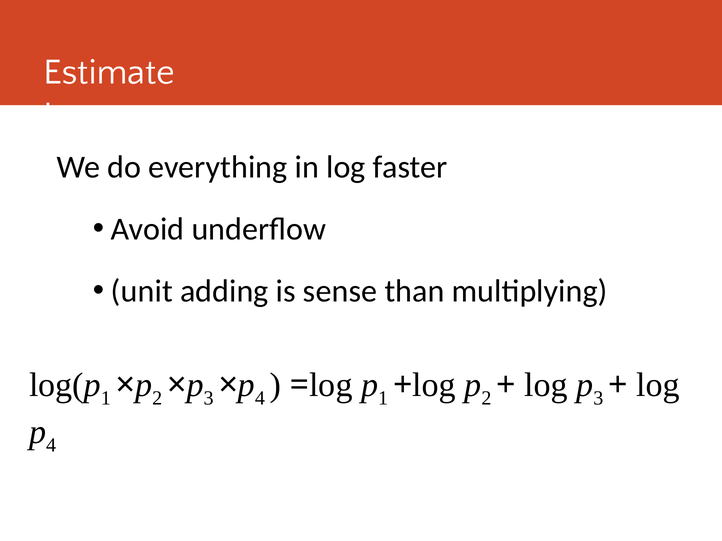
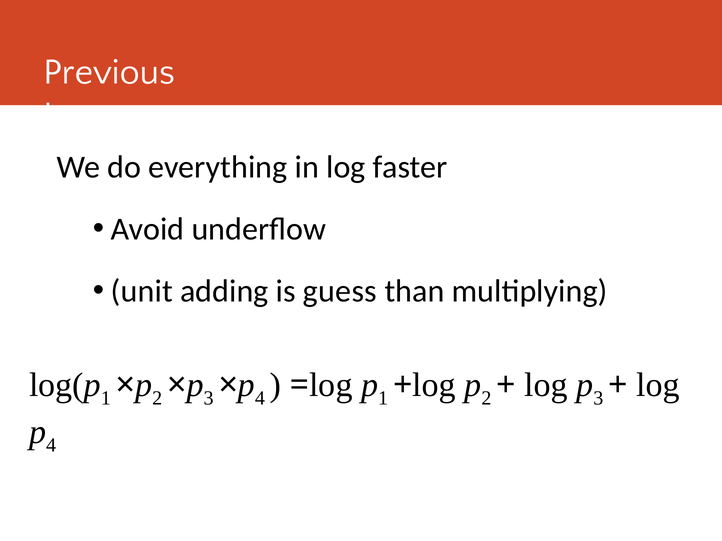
Estimate: Estimate -> Previous (109, 72)
sense: sense -> guess (340, 291)
